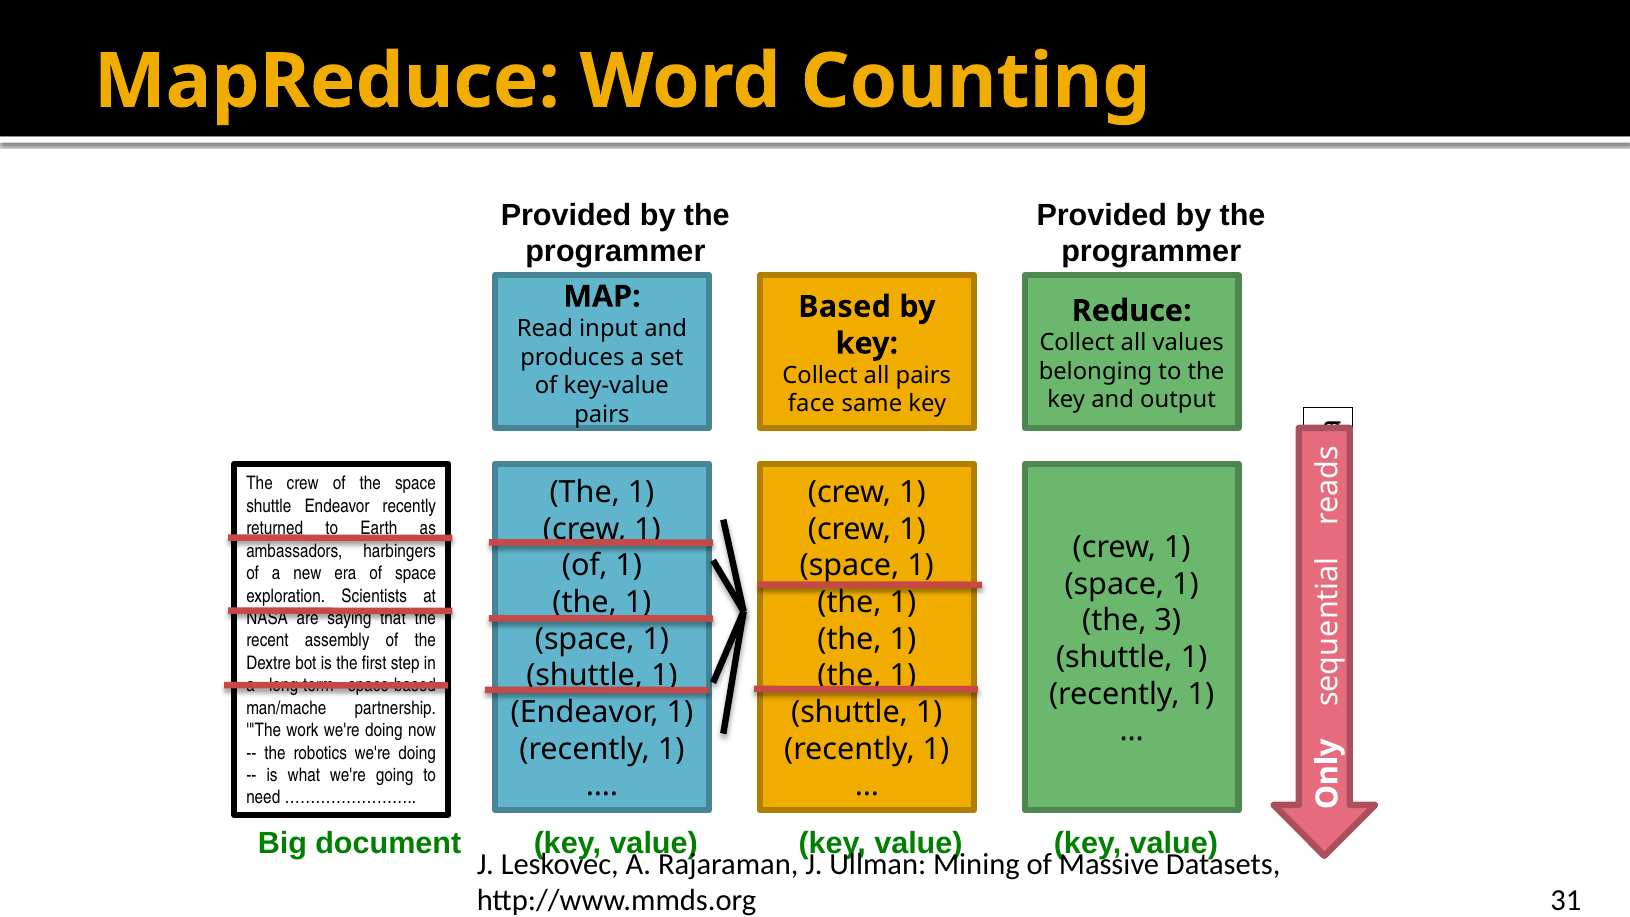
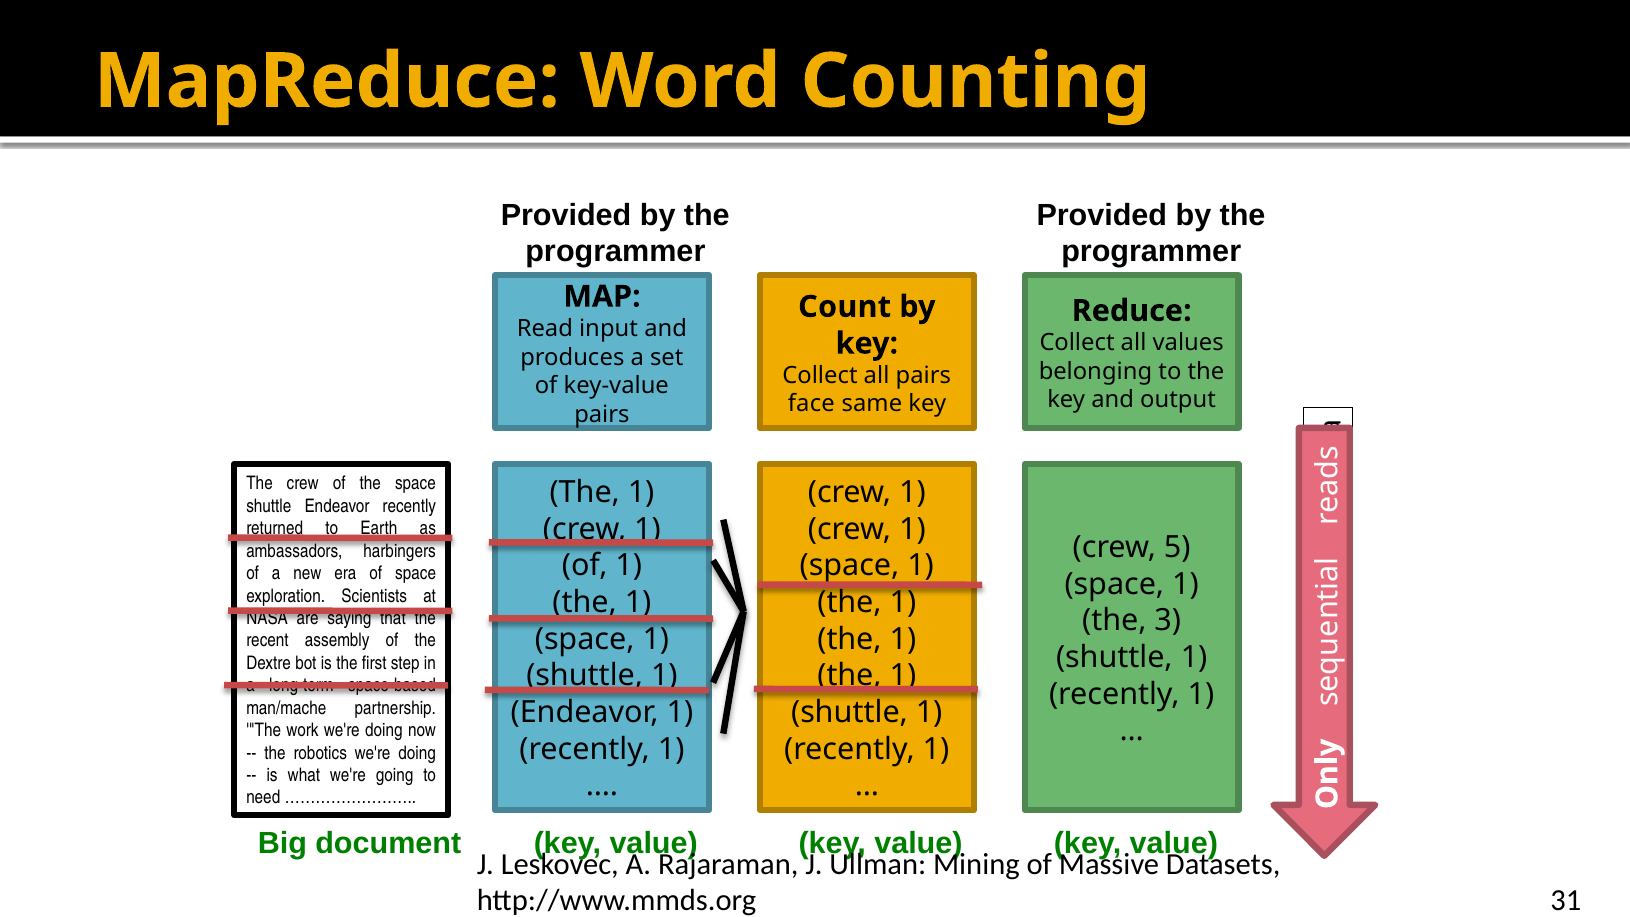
Based: Based -> Count (845, 307)
1: 1 -> 5 (1177, 547)
